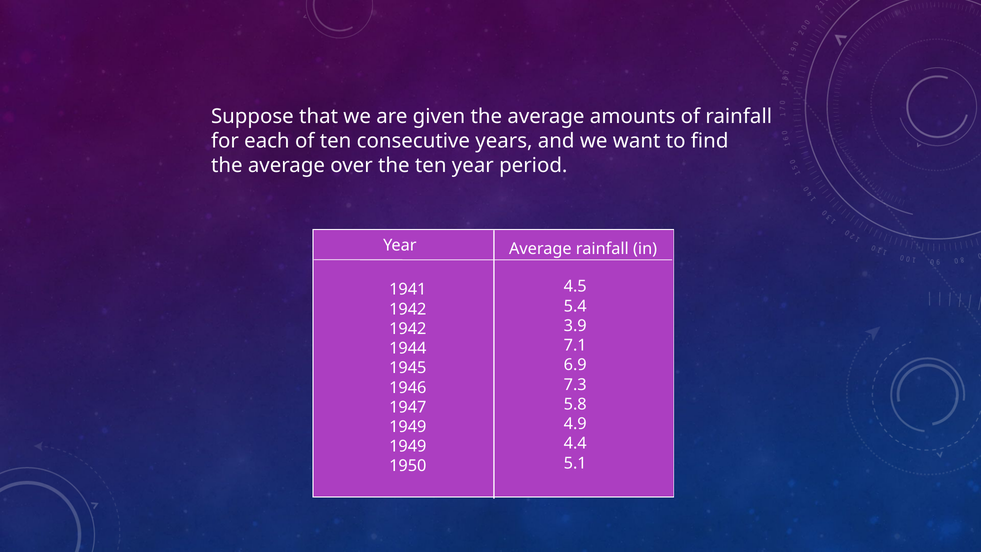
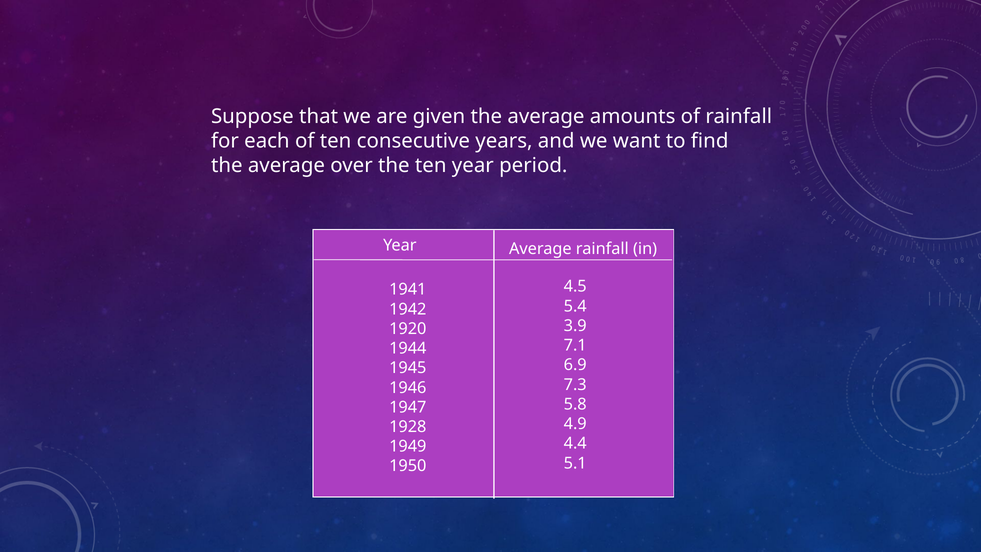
1942: 1942 -> 1920 (408, 329)
1949: 1949 -> 1928 (408, 427)
